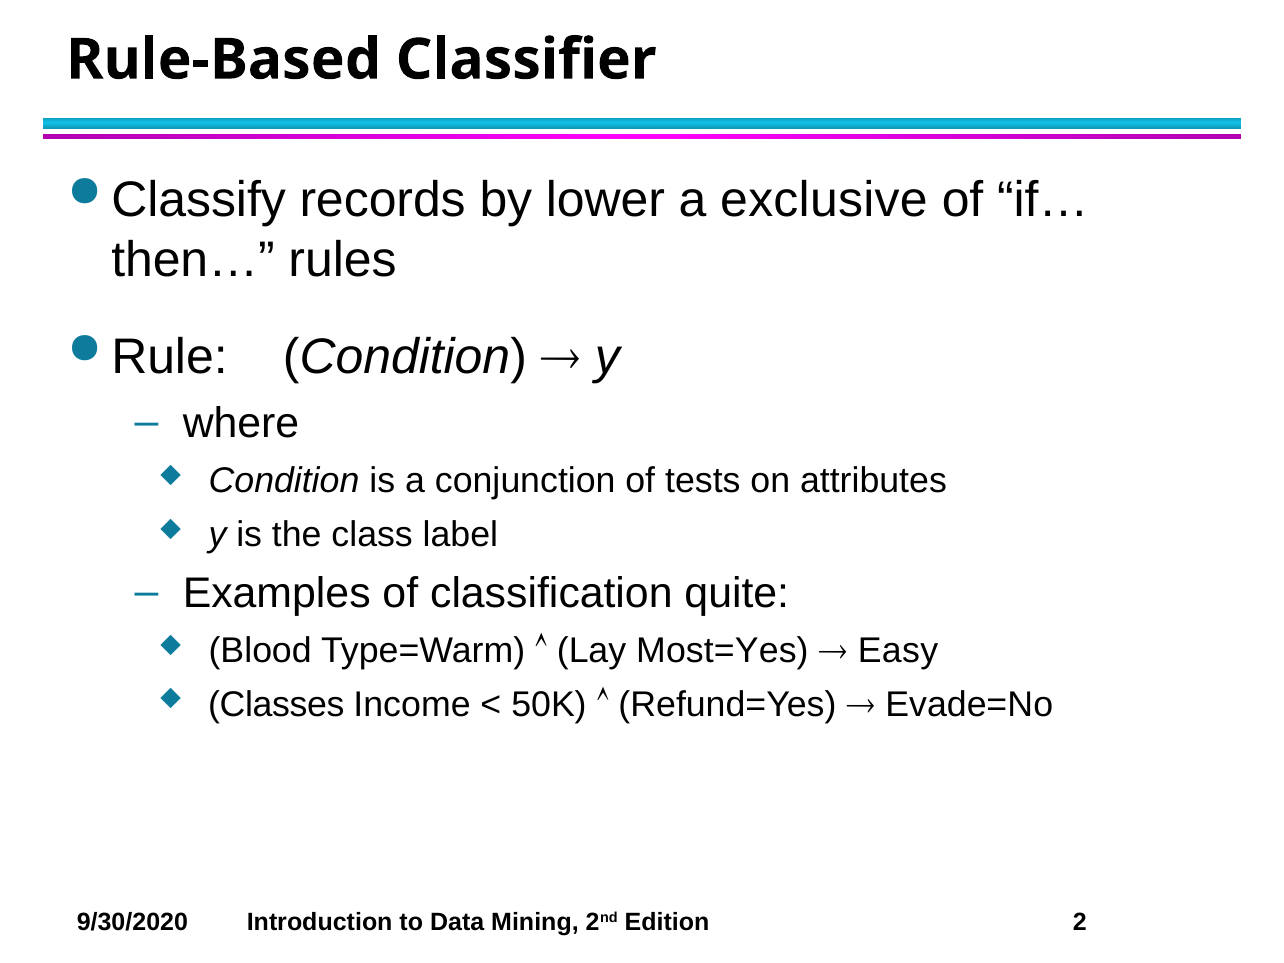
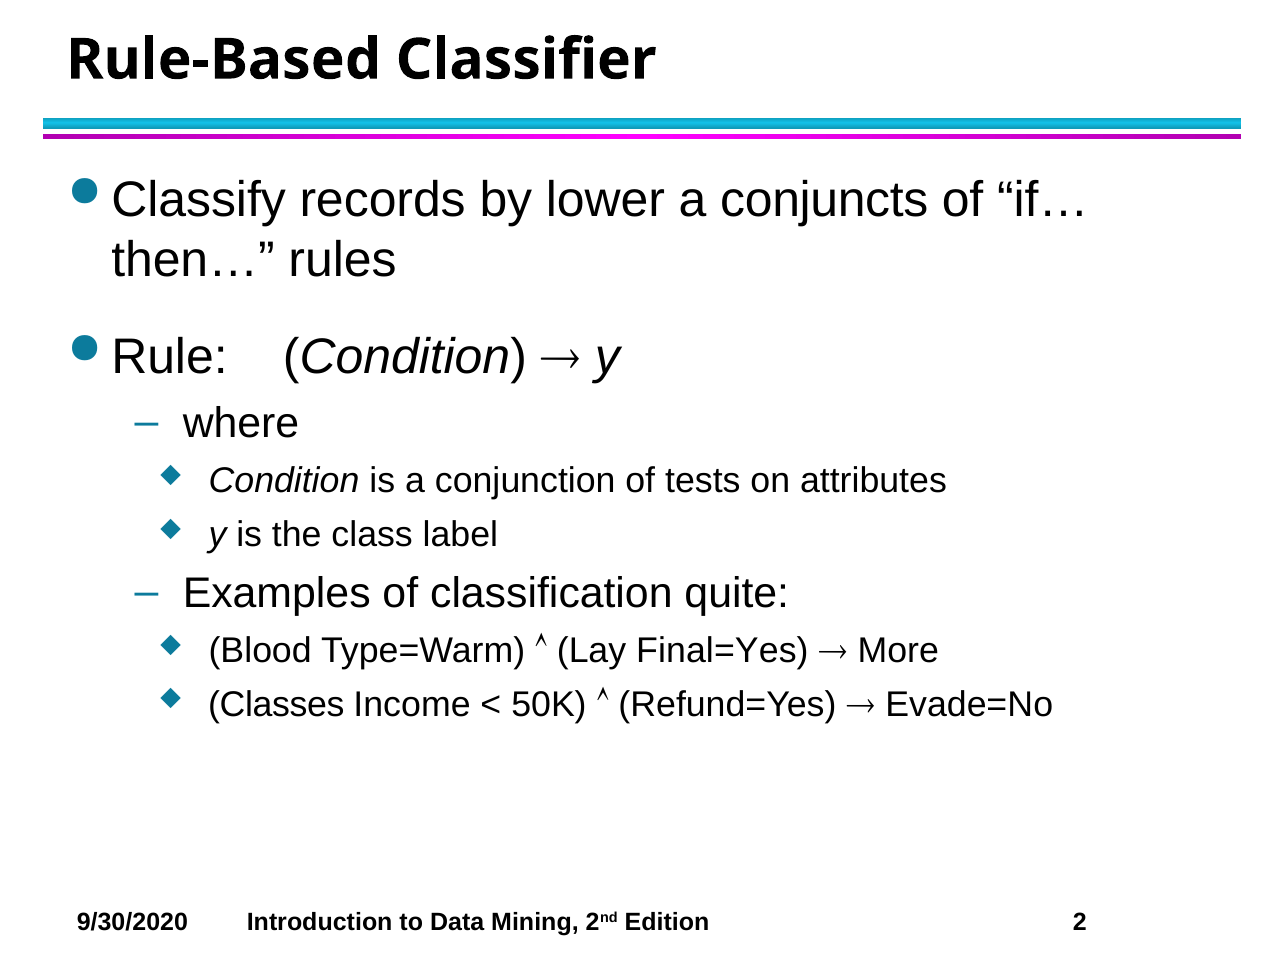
exclusive: exclusive -> conjuncts (824, 200)
Most=Yes: Most=Yes -> Final=Yes (722, 651)
Easy: Easy -> More (898, 651)
